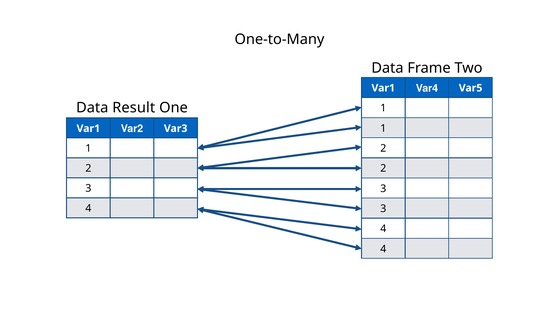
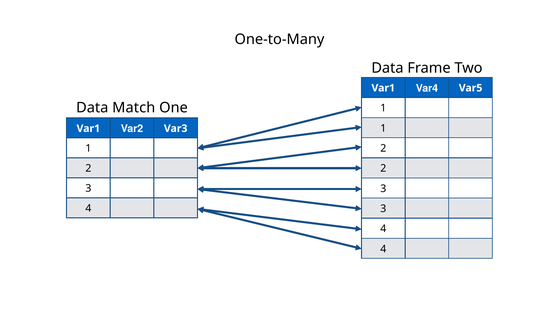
Result: Result -> Match (134, 108)
